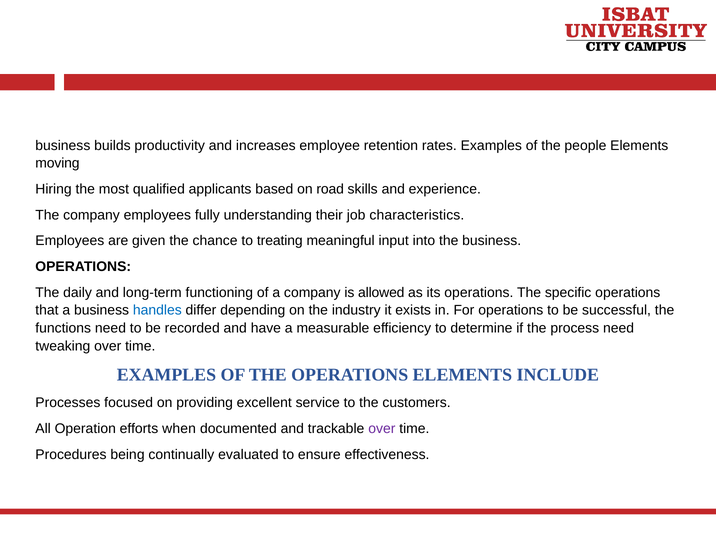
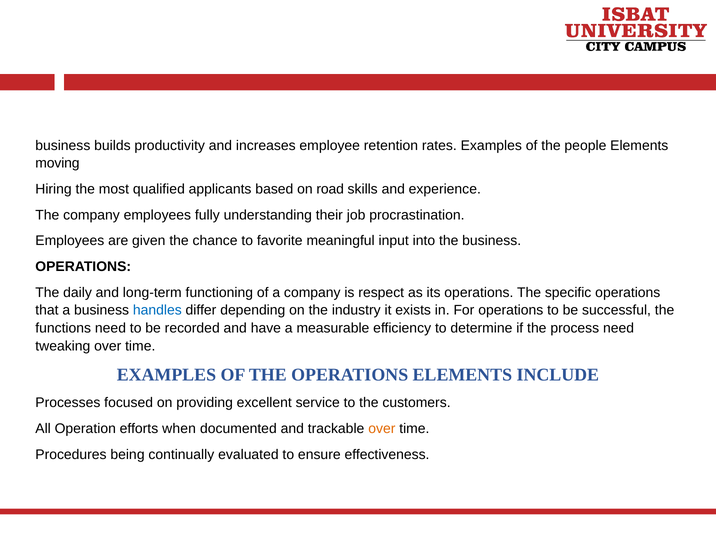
characteristics: characteristics -> procrastination (417, 215)
treating: treating -> favorite (280, 241)
allowed: allowed -> respect (381, 292)
over colour: purple -> orange (382, 429)
